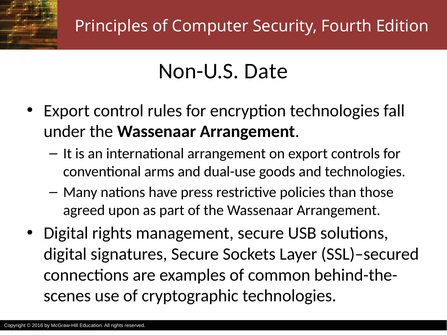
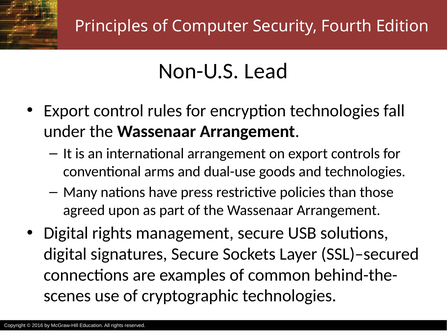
Date: Date -> Lead (266, 71)
